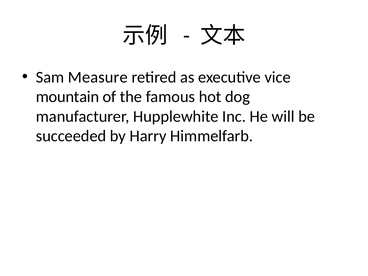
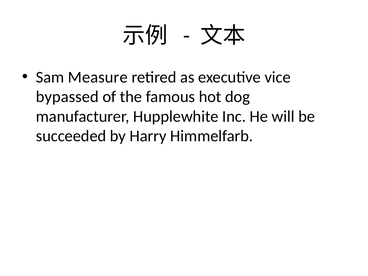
mountain: mountain -> bypassed (67, 97)
